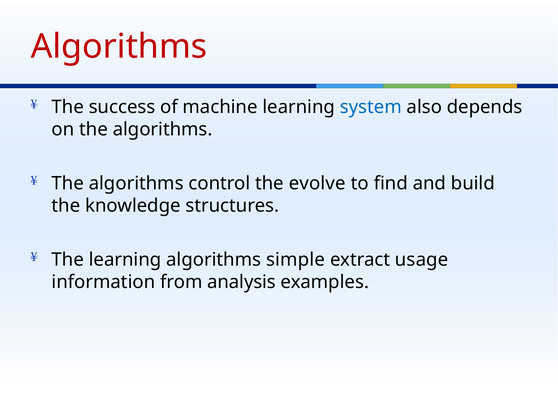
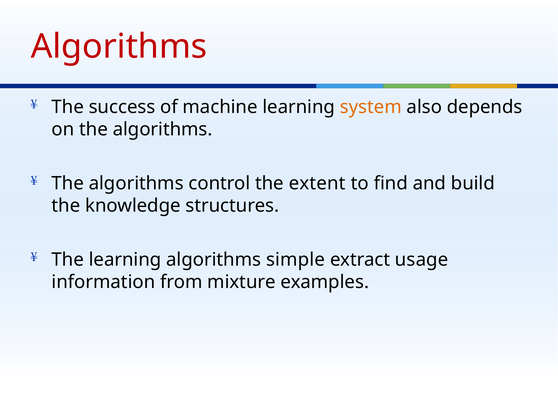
system colour: blue -> orange (371, 107)
evolve: evolve -> extent (317, 183)
analysis: analysis -> mixture (241, 282)
